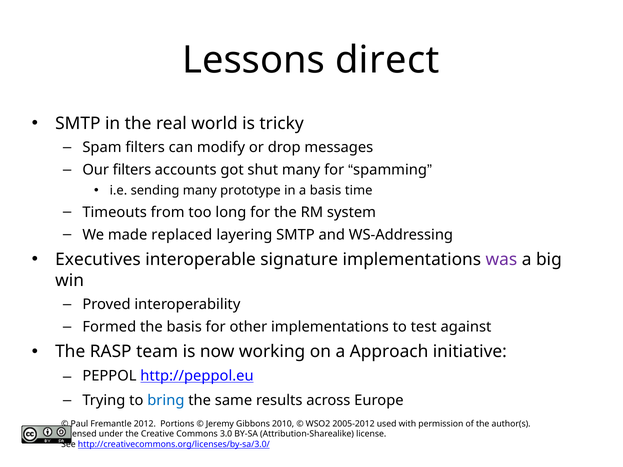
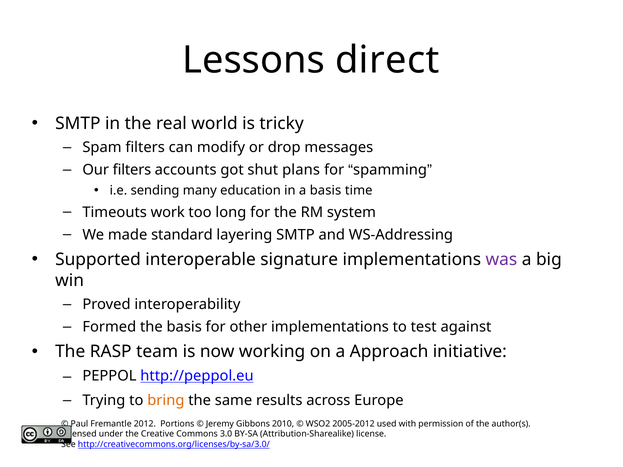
shut many: many -> plans (301, 170)
prototype: prototype -> education (251, 191)
from: from -> work (168, 212)
replaced: replaced -> standard (182, 235)
Executives: Executives -> Supported (98, 260)
bring colour: blue -> orange (166, 401)
